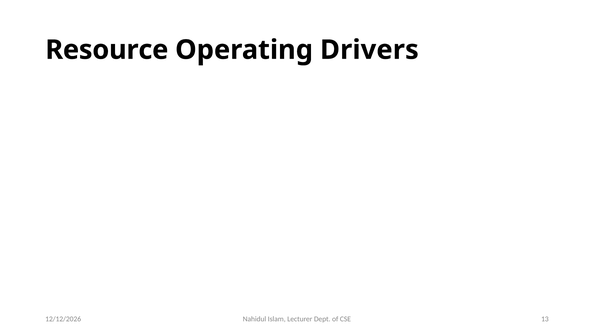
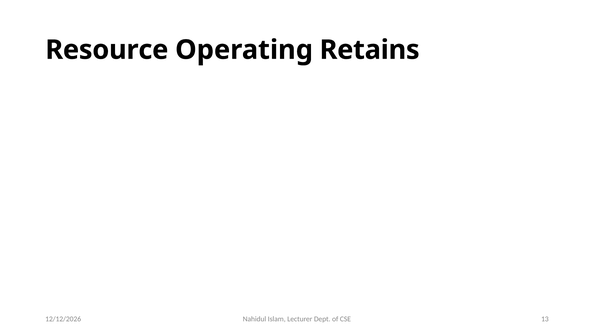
Drivers: Drivers -> Retains (370, 50)
